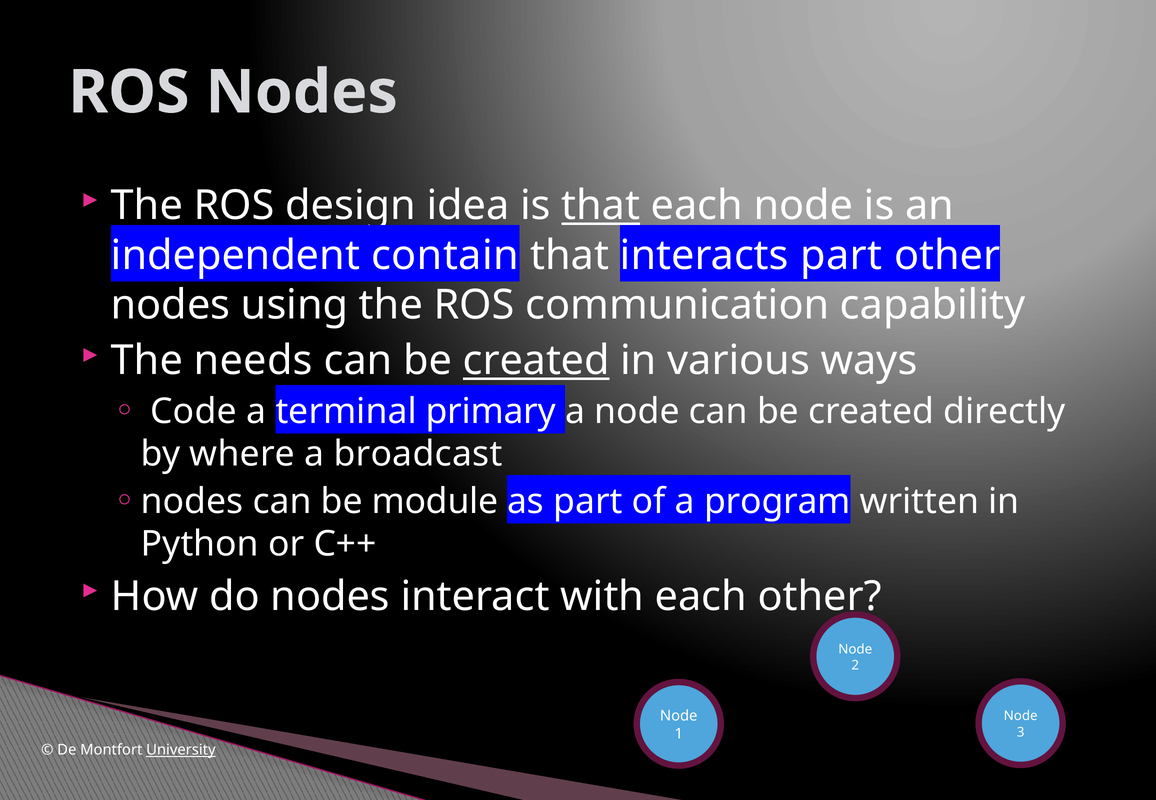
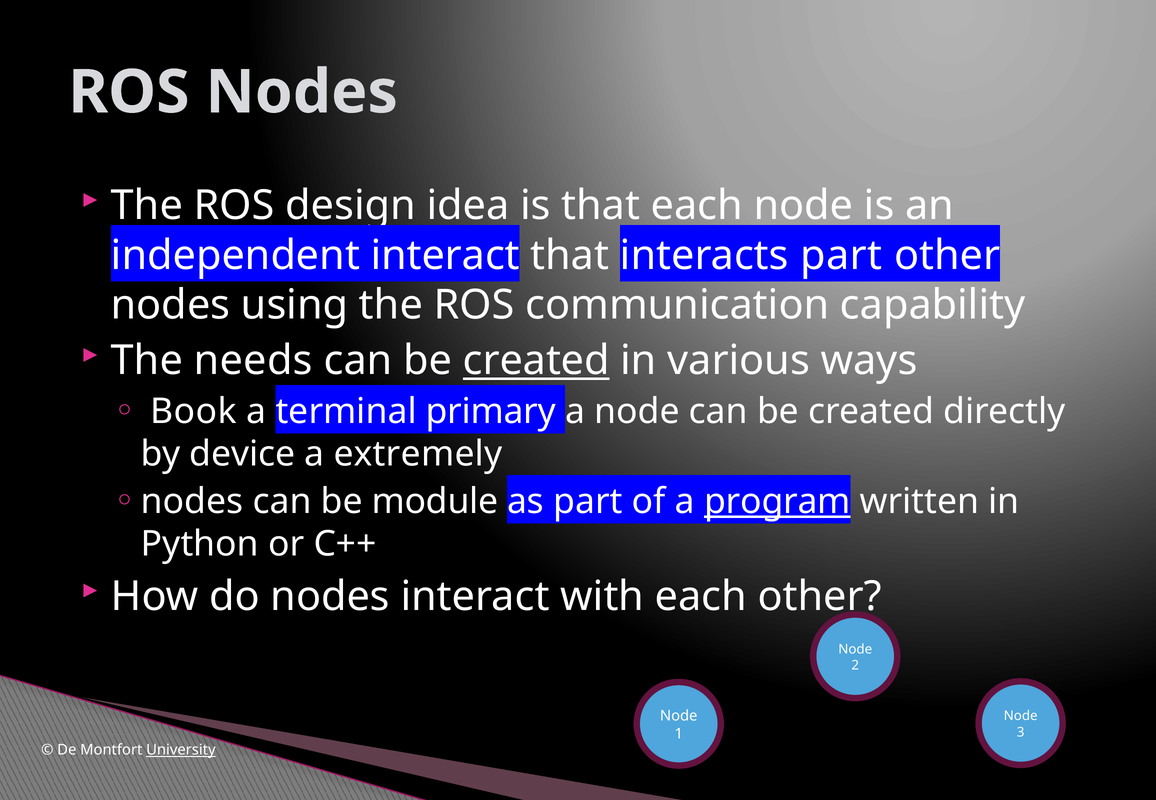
that underline: present -> none (601, 206)
independent contain: contain -> interact (445, 256)
Code: Code -> Book (193, 411)
where: where -> device (242, 454)
broadcast: broadcast -> extremely (418, 454)
program underline: none -> present (777, 502)
